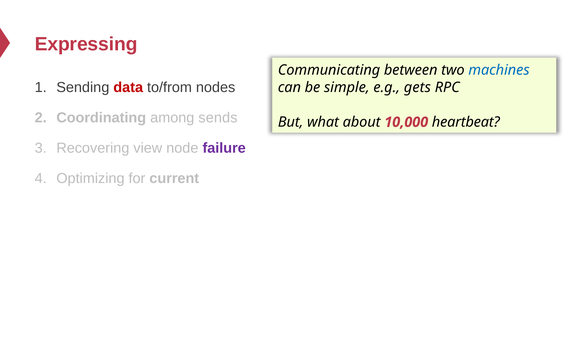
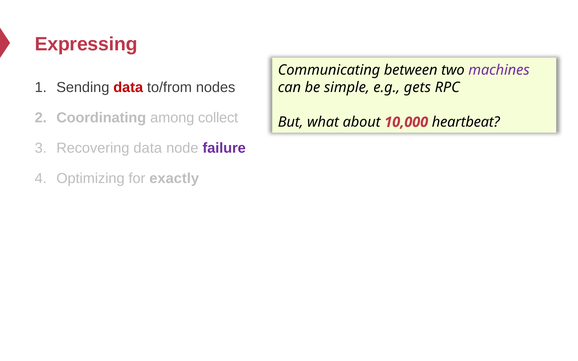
machines colour: blue -> purple (499, 70)
sends: sends -> collect (218, 118)
Recovering view: view -> data (148, 148)
current: current -> exactly (174, 179)
